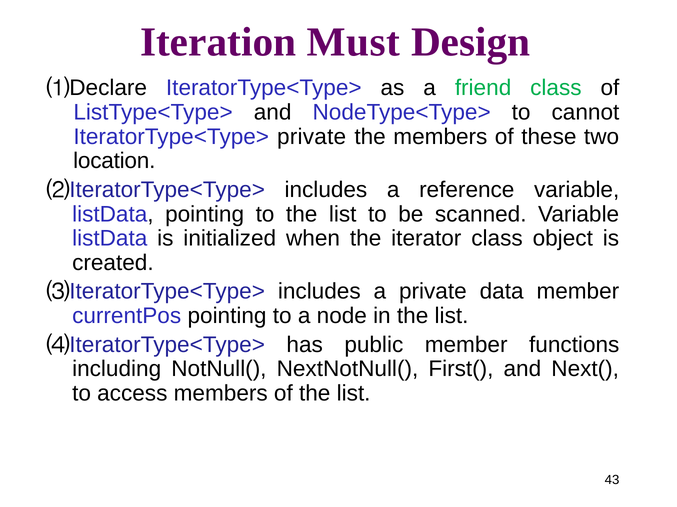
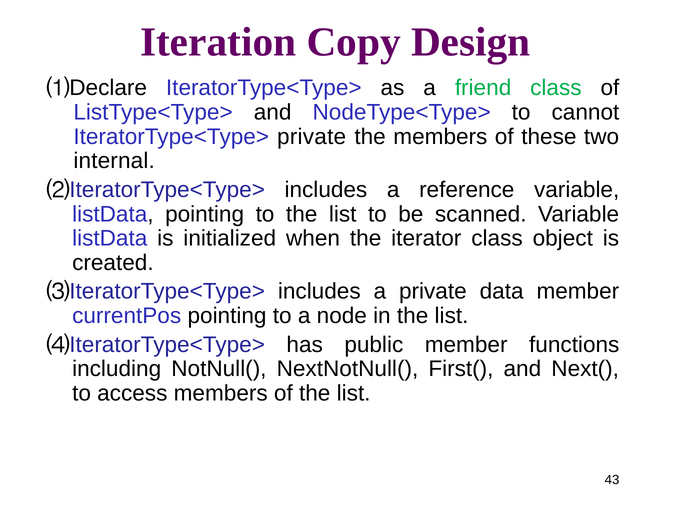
Must: Must -> Copy (354, 42)
location: location -> internal (114, 161)
